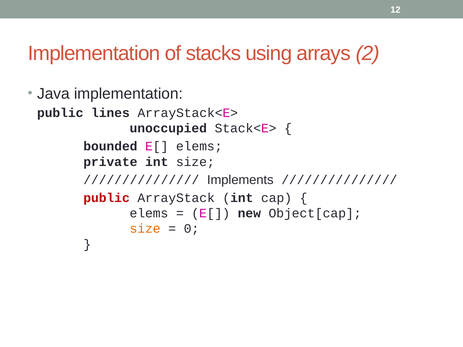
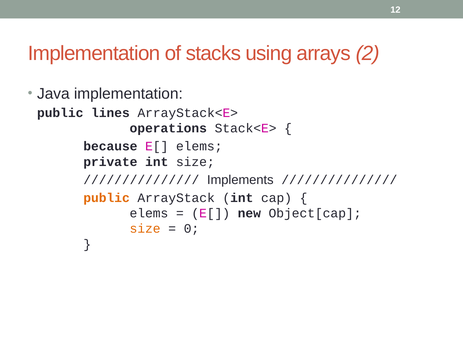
unoccupied: unoccupied -> operations (168, 128)
bounded: bounded -> because (110, 147)
public colour: red -> orange (107, 198)
